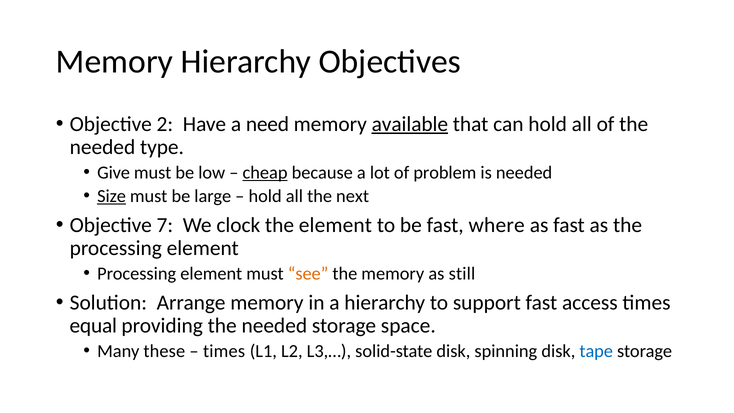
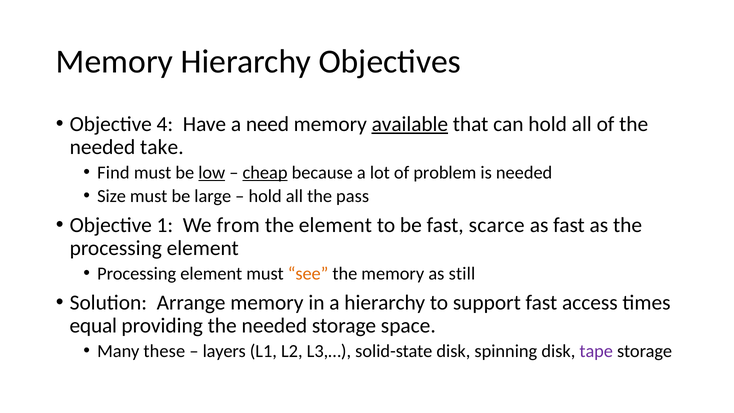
2: 2 -> 4 (165, 124)
type: type -> take (162, 147)
Give: Give -> Find (113, 172)
low underline: none -> present (212, 172)
Size underline: present -> none (112, 196)
next: next -> pass (353, 196)
7: 7 -> 1 (165, 225)
clock: clock -> from (238, 225)
where: where -> scarce (497, 225)
times: times -> layers (224, 351)
tape colour: blue -> purple (596, 351)
